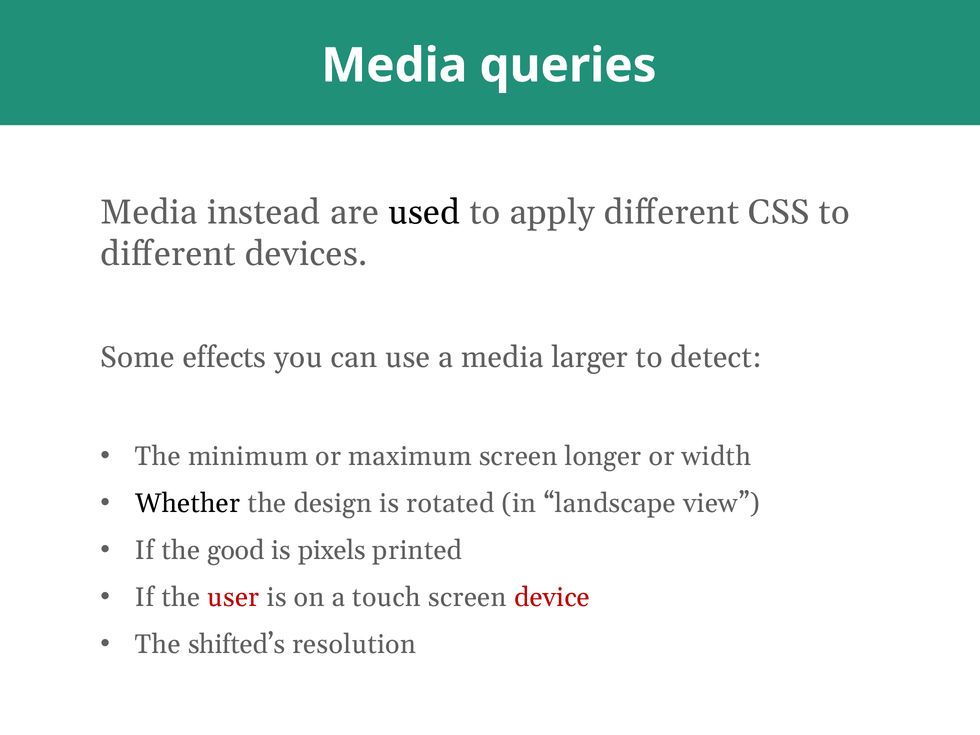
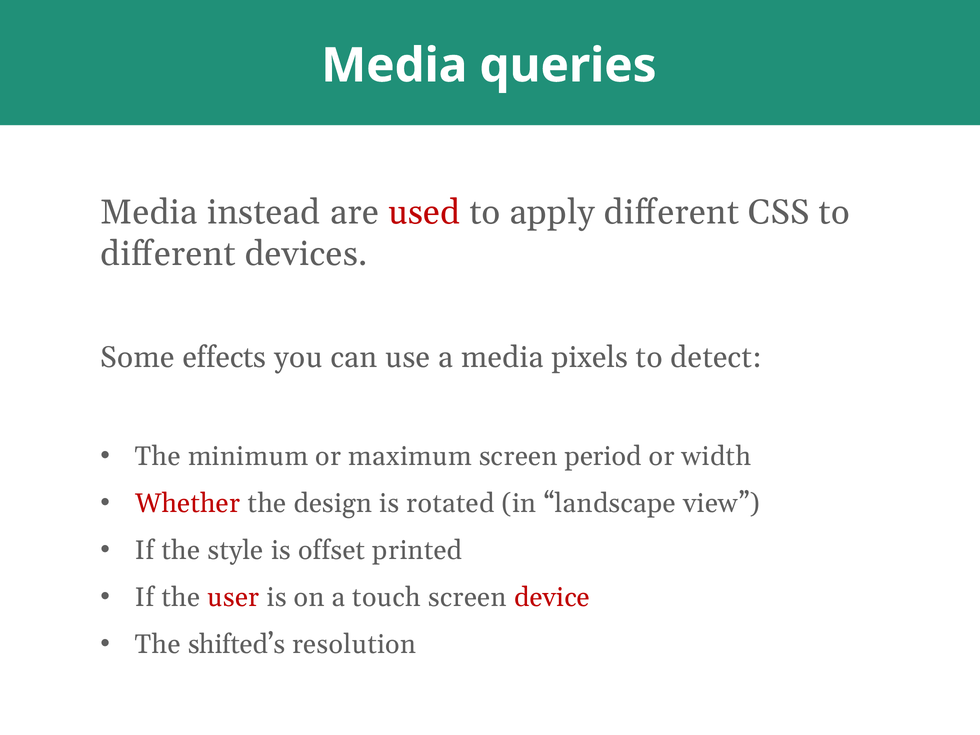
used colour: black -> red (424, 213)
larger: larger -> pixels (590, 357)
longer: longer -> period (603, 456)
Whether colour: black -> red (188, 503)
good: good -> style (236, 550)
pixels: pixels -> offset (332, 550)
